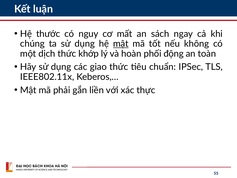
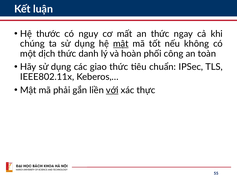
an sách: sách -> thức (160, 34)
khớp: khớp -> danh (89, 54)
động: động -> công (174, 54)
với underline: none -> present (112, 90)
